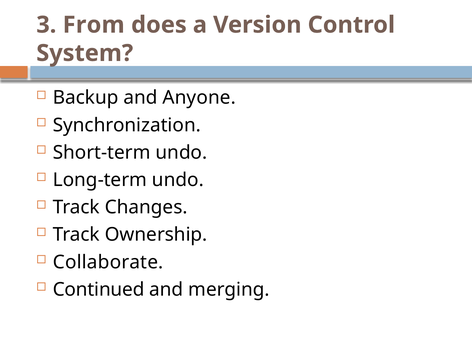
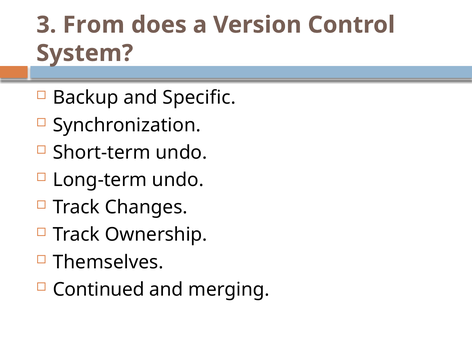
Anyone: Anyone -> Specific (199, 98)
Collaborate: Collaborate -> Themselves (108, 262)
